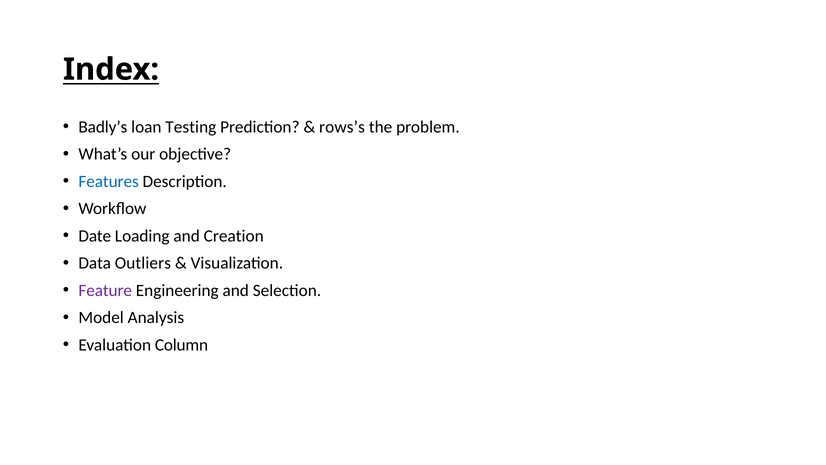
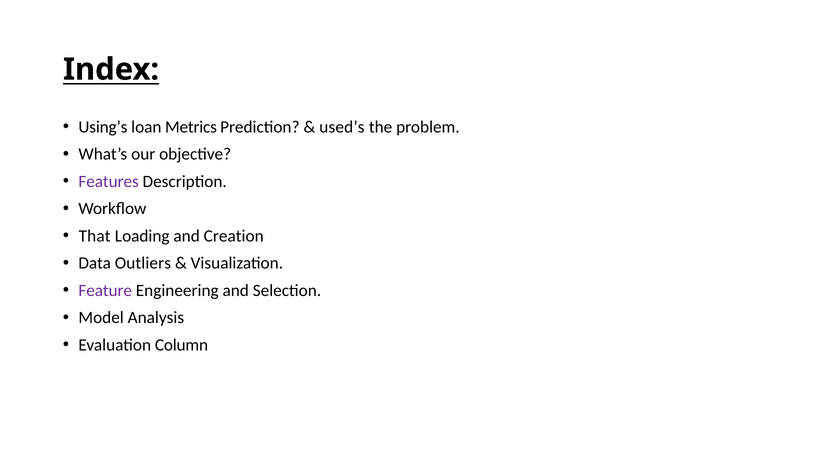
Badly’s: Badly’s -> Using’s (103, 127)
Testing: Testing -> Metrics (191, 127)
rows’s: rows’s -> used’s (342, 127)
Features colour: blue -> purple (109, 181)
Date: Date -> That (95, 236)
